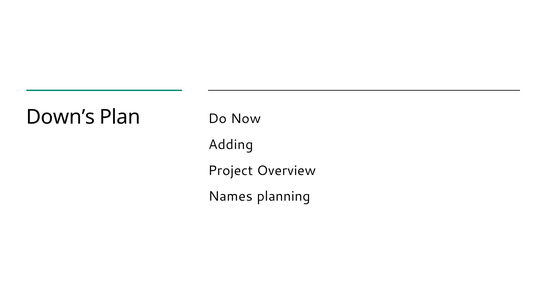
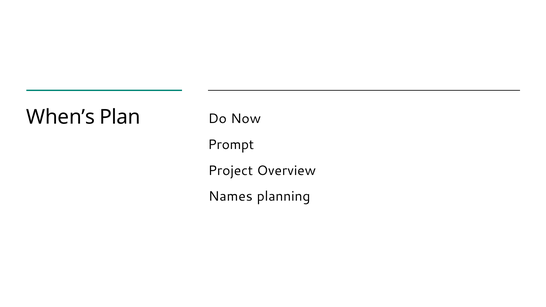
Down’s: Down’s -> When’s (61, 117)
Adding: Adding -> Prompt (231, 145)
